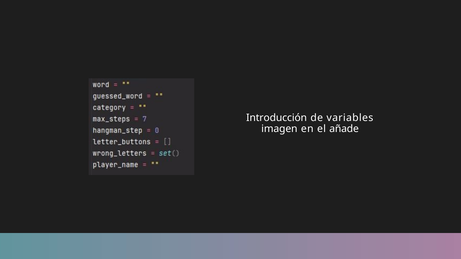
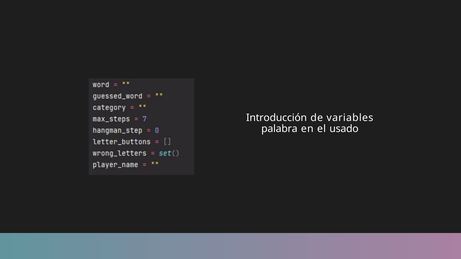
imagen: imagen -> palabra (279, 129)
añade: añade -> usado (344, 129)
